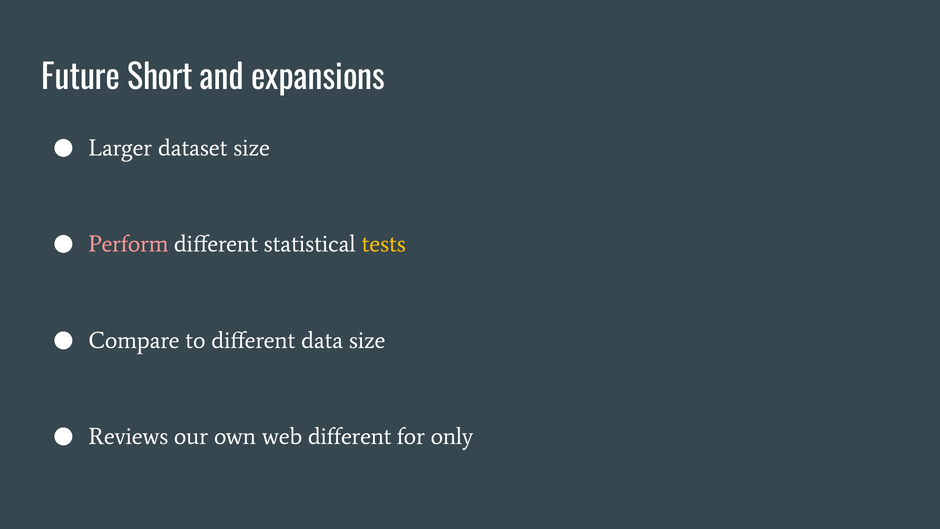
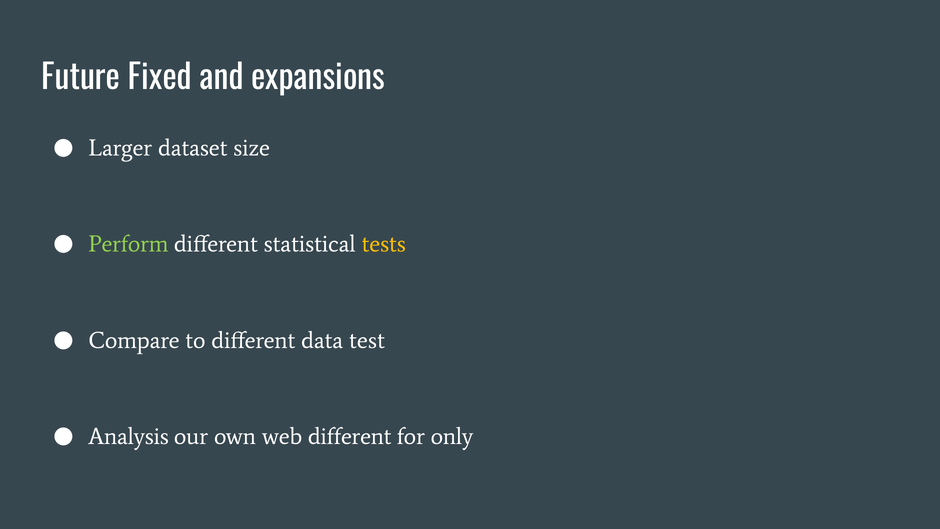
Short: Short -> Fixed (160, 78)
Perform colour: pink -> light green (128, 244)
data size: size -> test (367, 340)
Reviews: Reviews -> Analysis (128, 436)
